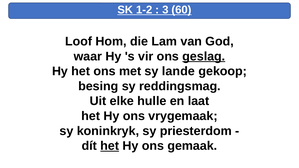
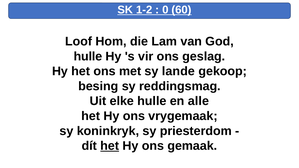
3: 3 -> 0 (165, 10)
waar: waar -> hulle (88, 56)
geslag underline: present -> none (204, 56)
laat: laat -> alle (198, 101)
